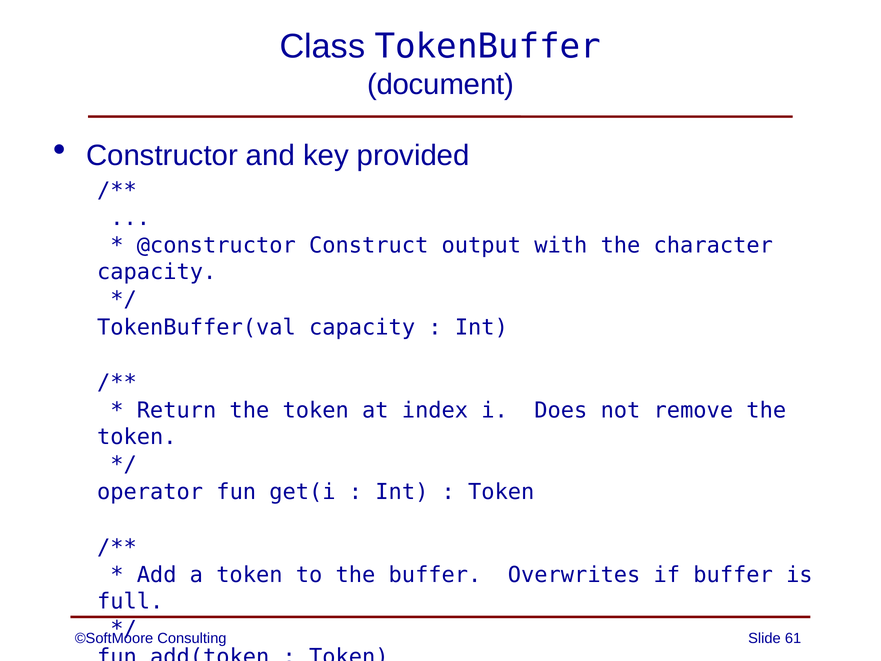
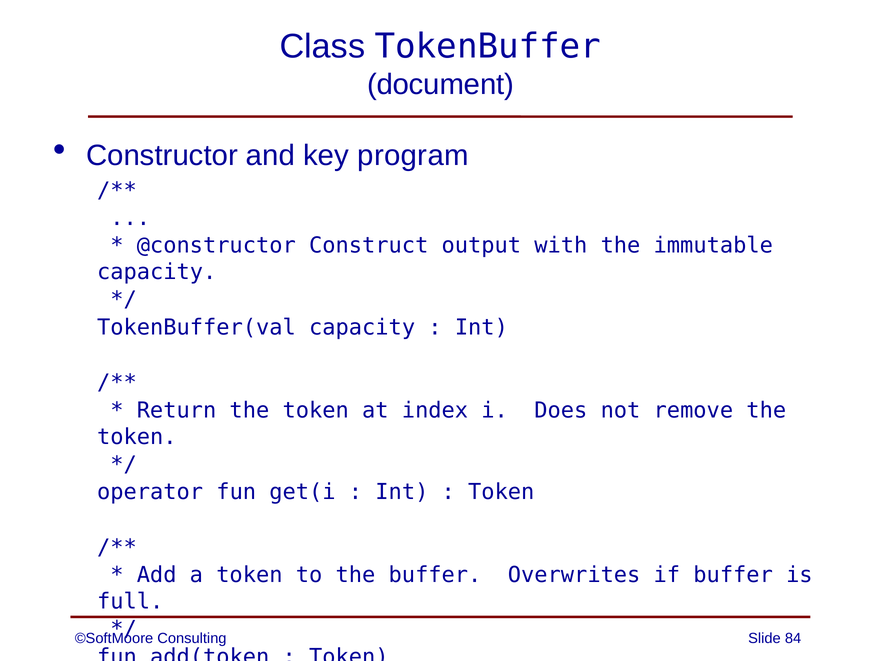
provided: provided -> program (413, 156)
character: character -> immutable (713, 246)
61: 61 -> 84 (793, 638)
